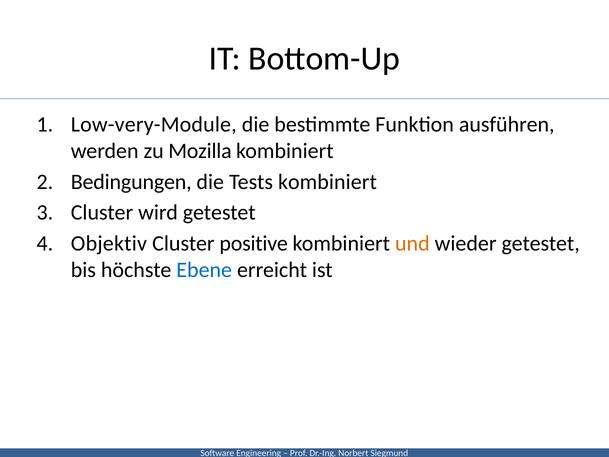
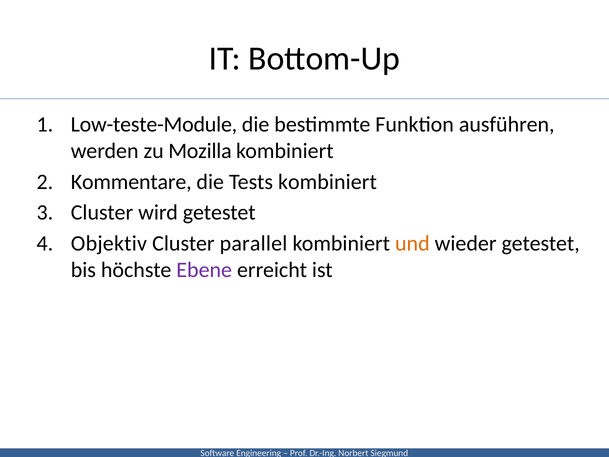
Low-very-Module: Low-very-Module -> Low-teste-Module (154, 124)
Bedingungen: Bedingungen -> Kommentare (131, 182)
positive: positive -> parallel (253, 243)
Ebene colour: blue -> purple (204, 270)
